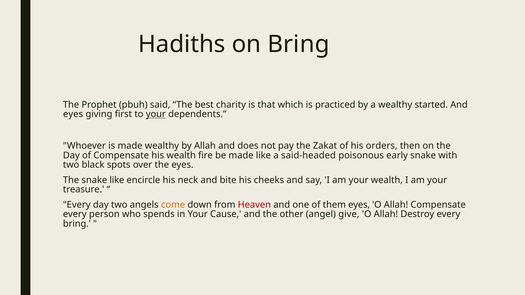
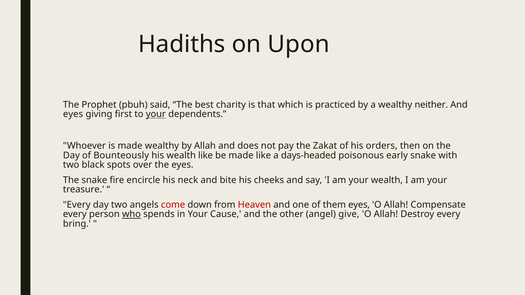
on Bring: Bring -> Upon (298, 44)
started: started -> neither (431, 105)
of Compensate: Compensate -> Bounteously (121, 155)
wealth fire: fire -> like (206, 155)
said-headed: said-headed -> days-headed (309, 155)
snake like: like -> fire (117, 180)
come colour: orange -> red (173, 205)
who underline: none -> present (132, 214)
